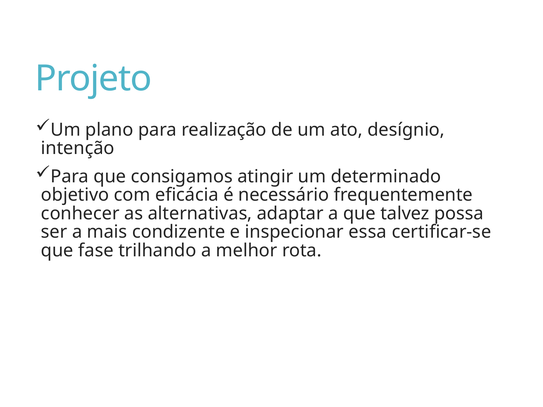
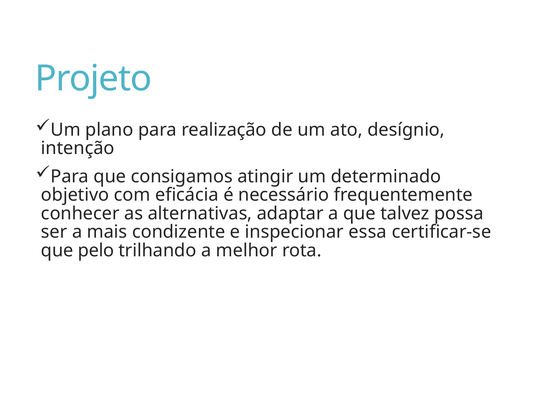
fase: fase -> pelo (96, 251)
